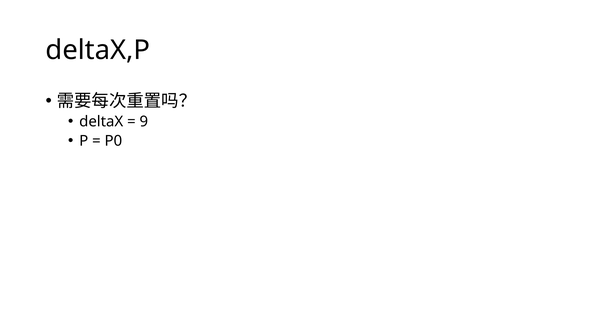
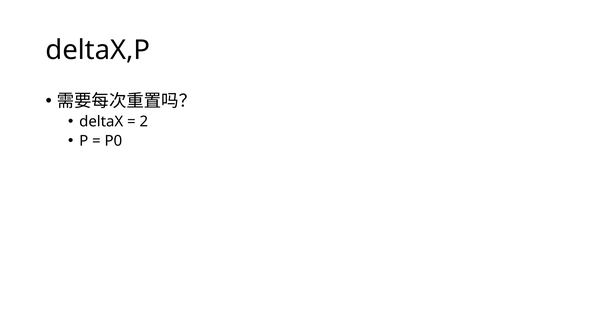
9: 9 -> 2 (144, 122)
